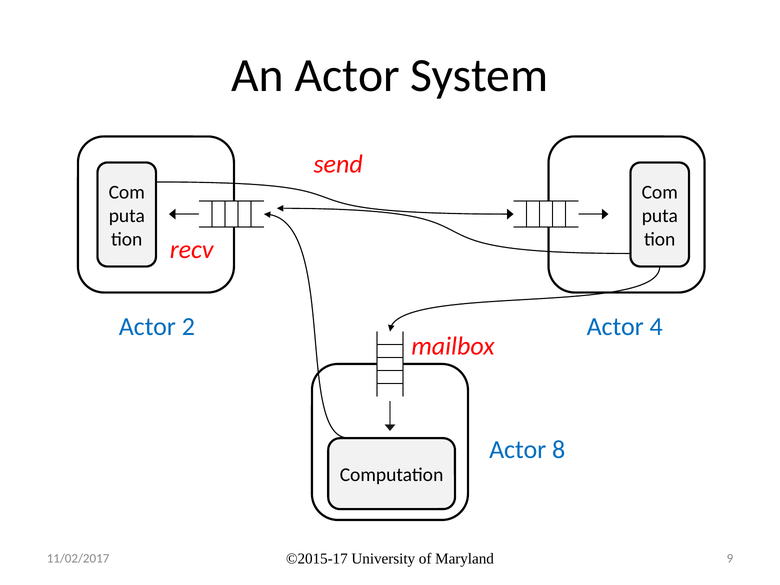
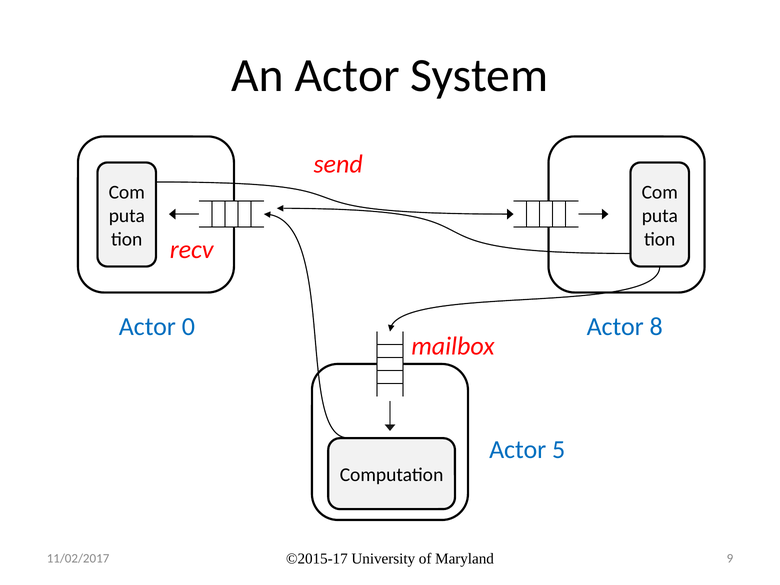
2: 2 -> 0 (188, 327)
4: 4 -> 8 (656, 327)
8: 8 -> 5 (559, 450)
